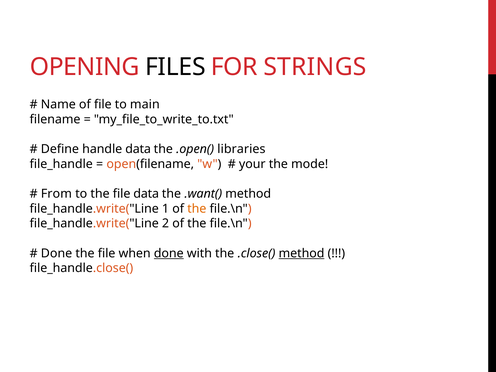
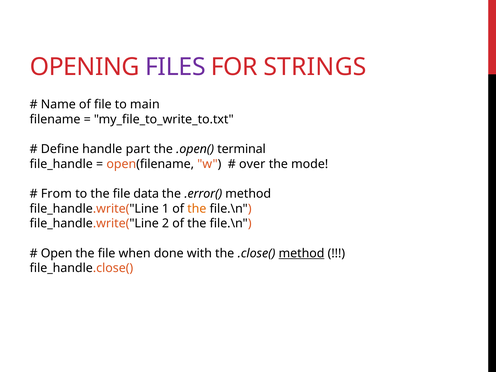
FILES colour: black -> purple (175, 67)
handle data: data -> part (138, 149)
libraries: libraries -> terminal (242, 149)
your: your -> over (252, 164)
.want(: .want( -> .error( (203, 194)
Done: Done -> Open (57, 253)
done underline: present -> none (169, 253)
